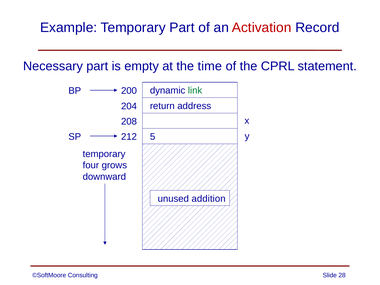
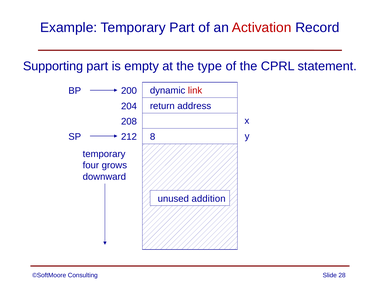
Necessary: Necessary -> Supporting (53, 66)
time: time -> type (210, 66)
link colour: green -> red (195, 91)
5: 5 -> 8 (153, 137)
